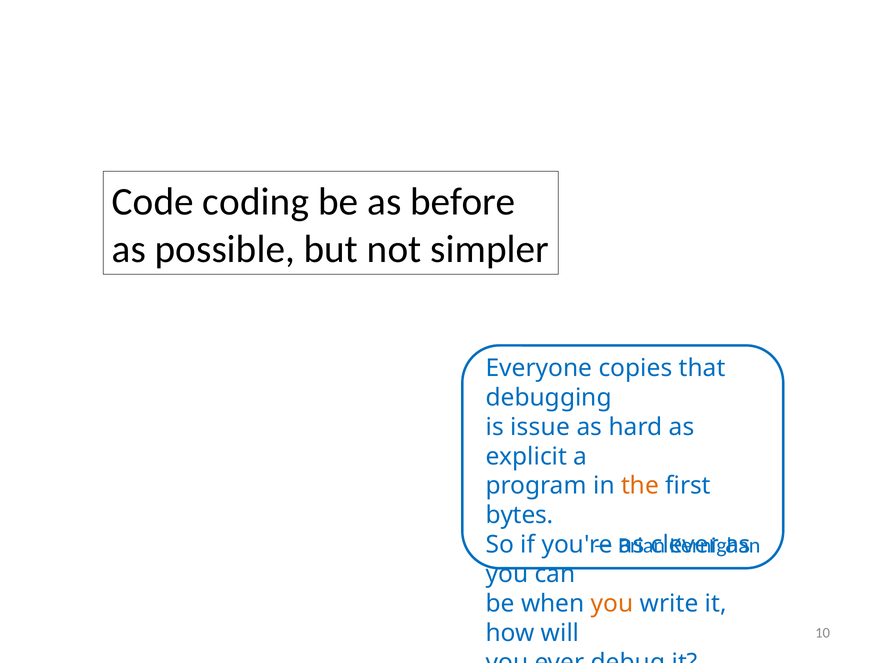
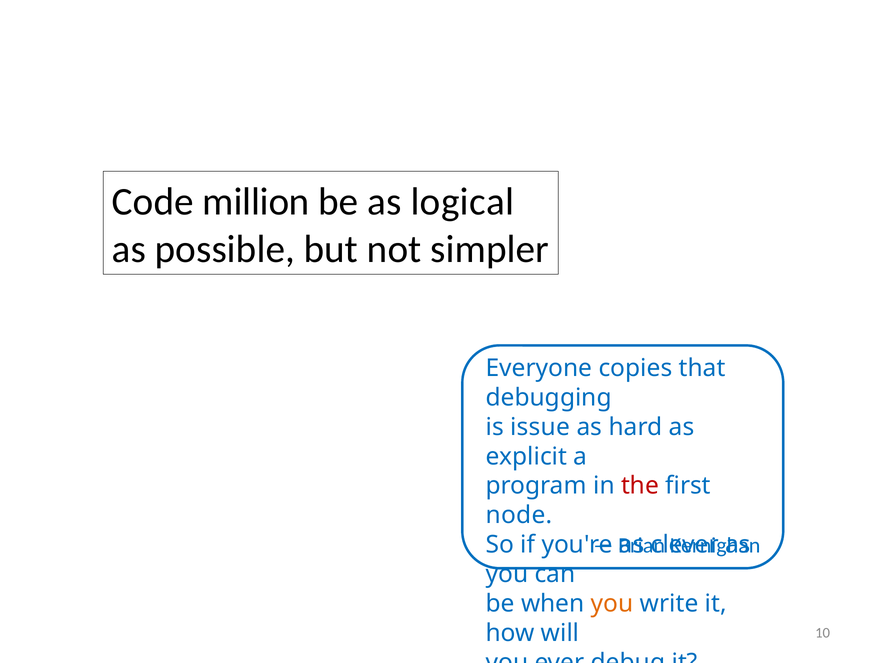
coding: coding -> million (256, 202)
before: before -> logical (463, 202)
the colour: orange -> red (640, 485)
bytes: bytes -> node (519, 515)
